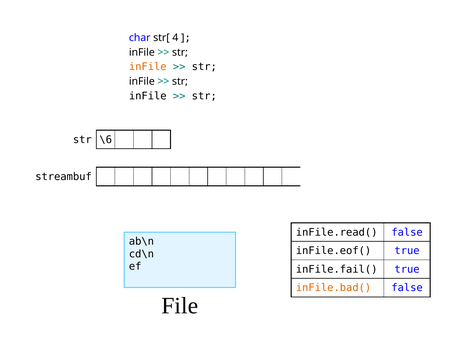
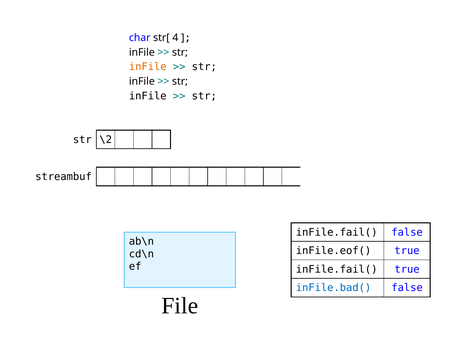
\6: \6 -> \2 (106, 140)
inFile.read(: inFile.read( -> inFile.fail( (337, 232)
inFile.bad( colour: orange -> blue (334, 288)
